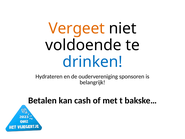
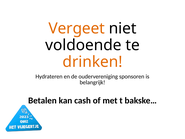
drinken colour: blue -> orange (93, 62)
